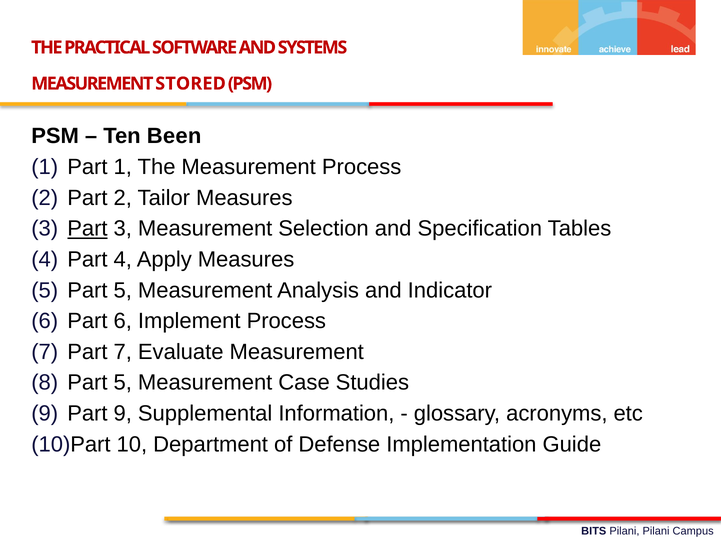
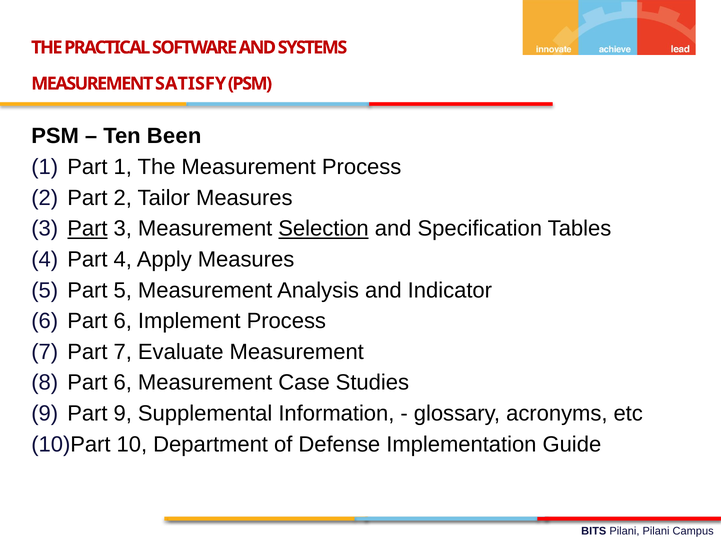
STORED: STORED -> SATISFY (191, 84)
Selection underline: none -> present (324, 229)
8 Part 5: 5 -> 6 (123, 383)
